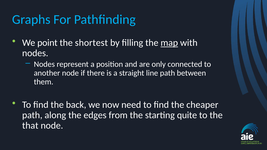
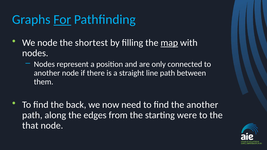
For underline: none -> present (62, 19)
We point: point -> node (47, 43)
the cheaper: cheaper -> another (202, 105)
quite: quite -> were (187, 115)
